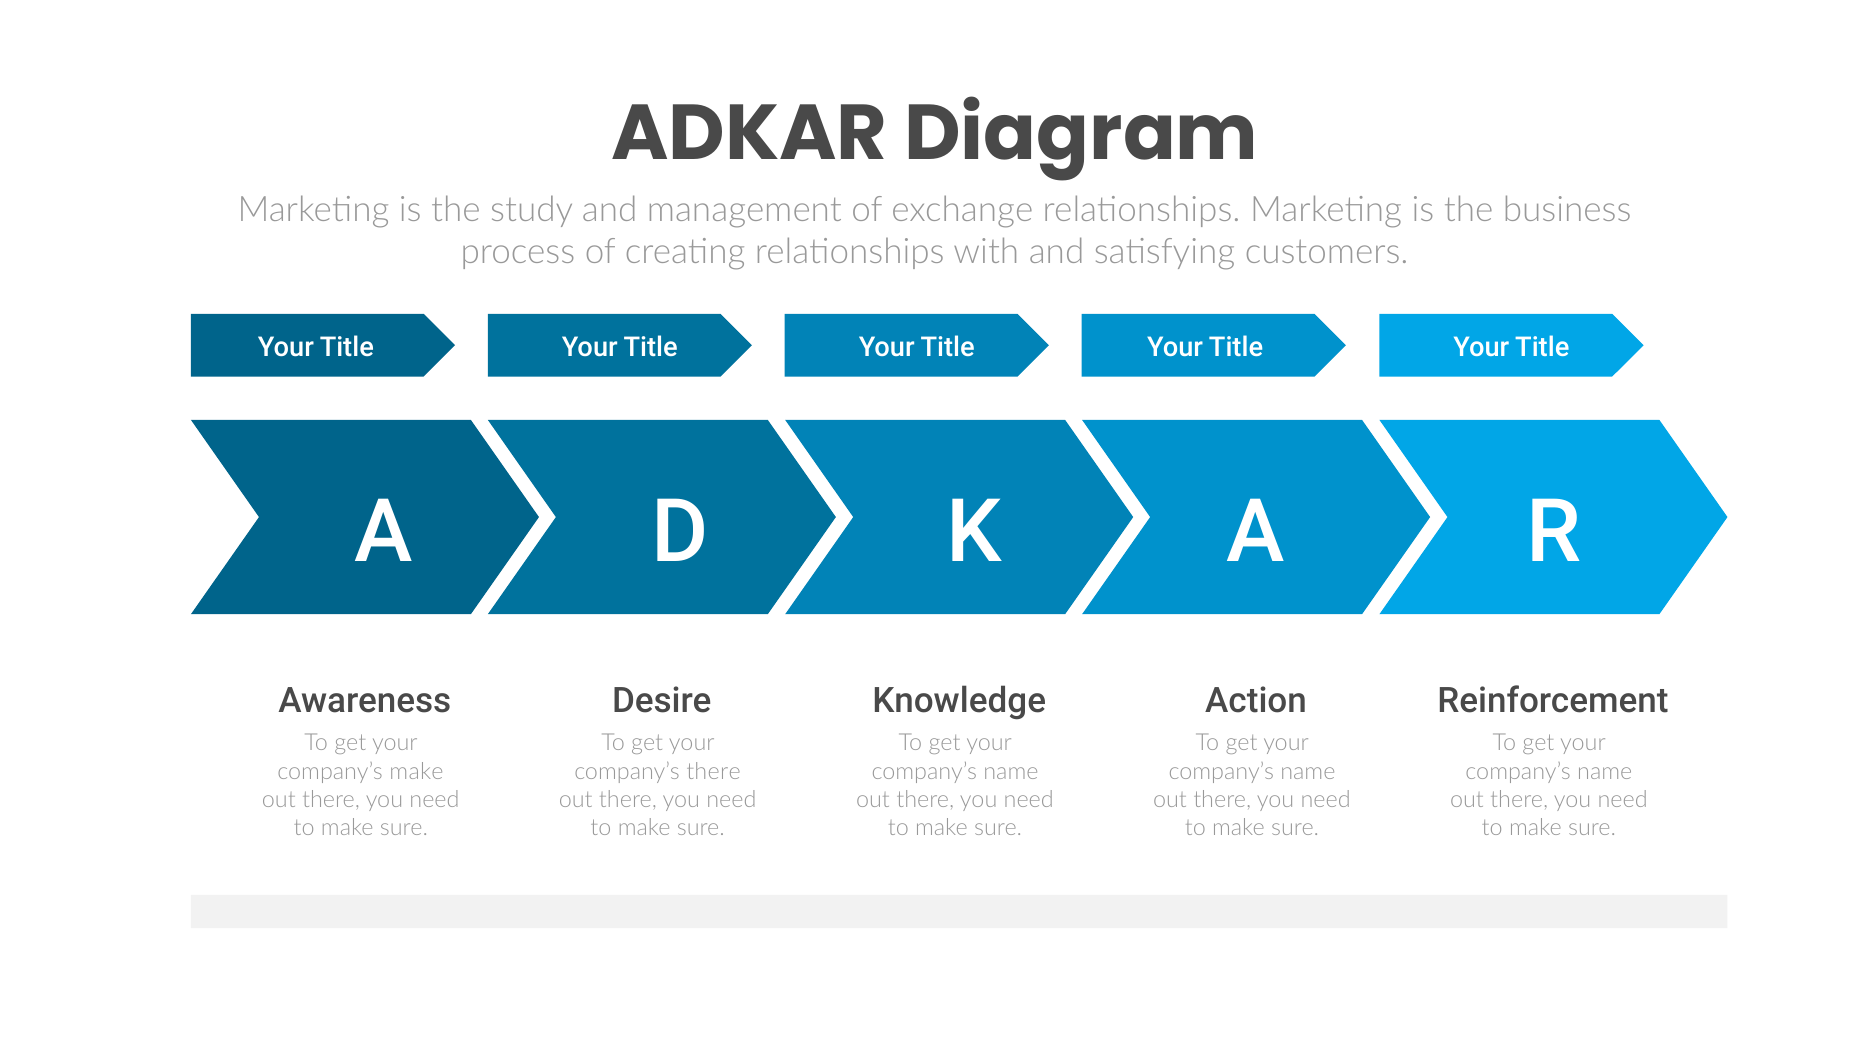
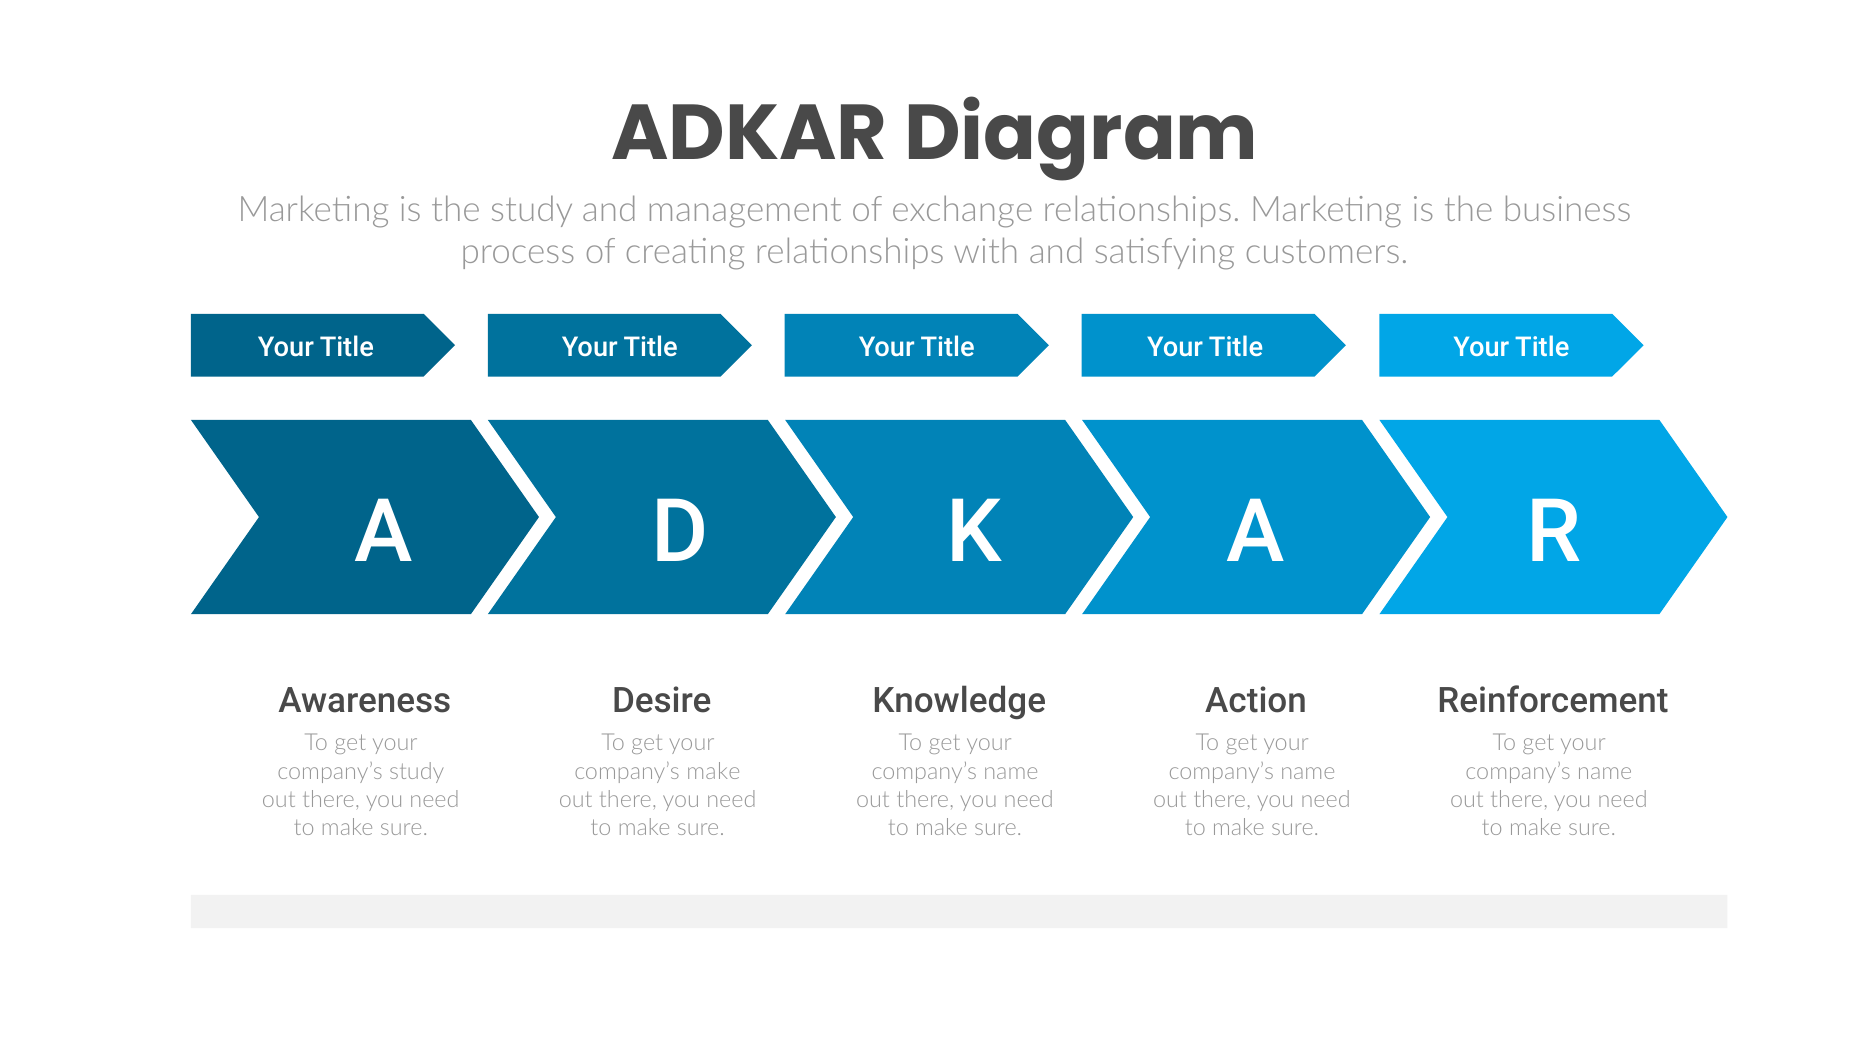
company’s make: make -> study (417, 771)
company’s there: there -> make (713, 771)
